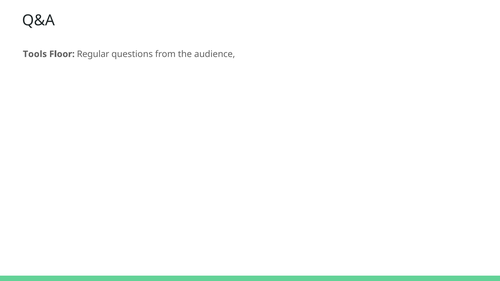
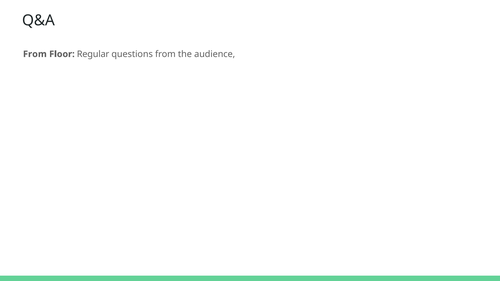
Tools: Tools -> From (35, 54)
